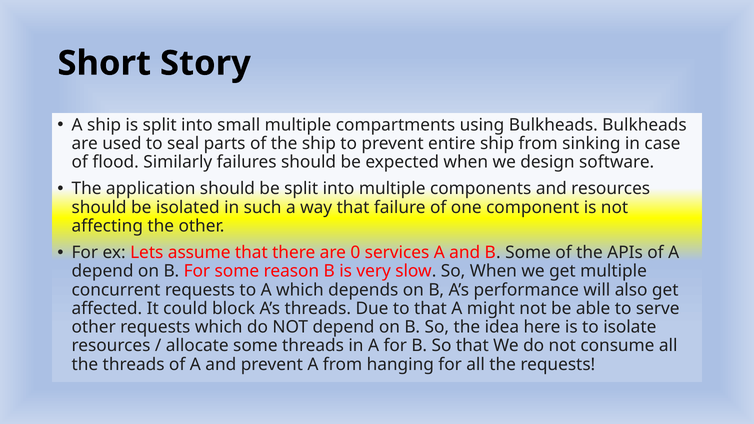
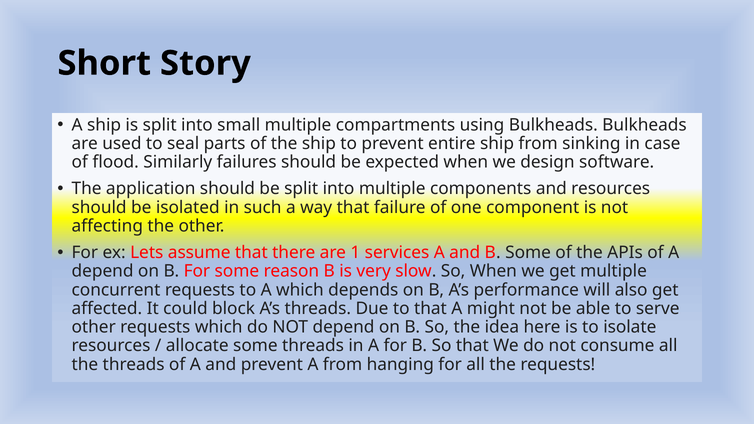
0: 0 -> 1 (355, 253)
